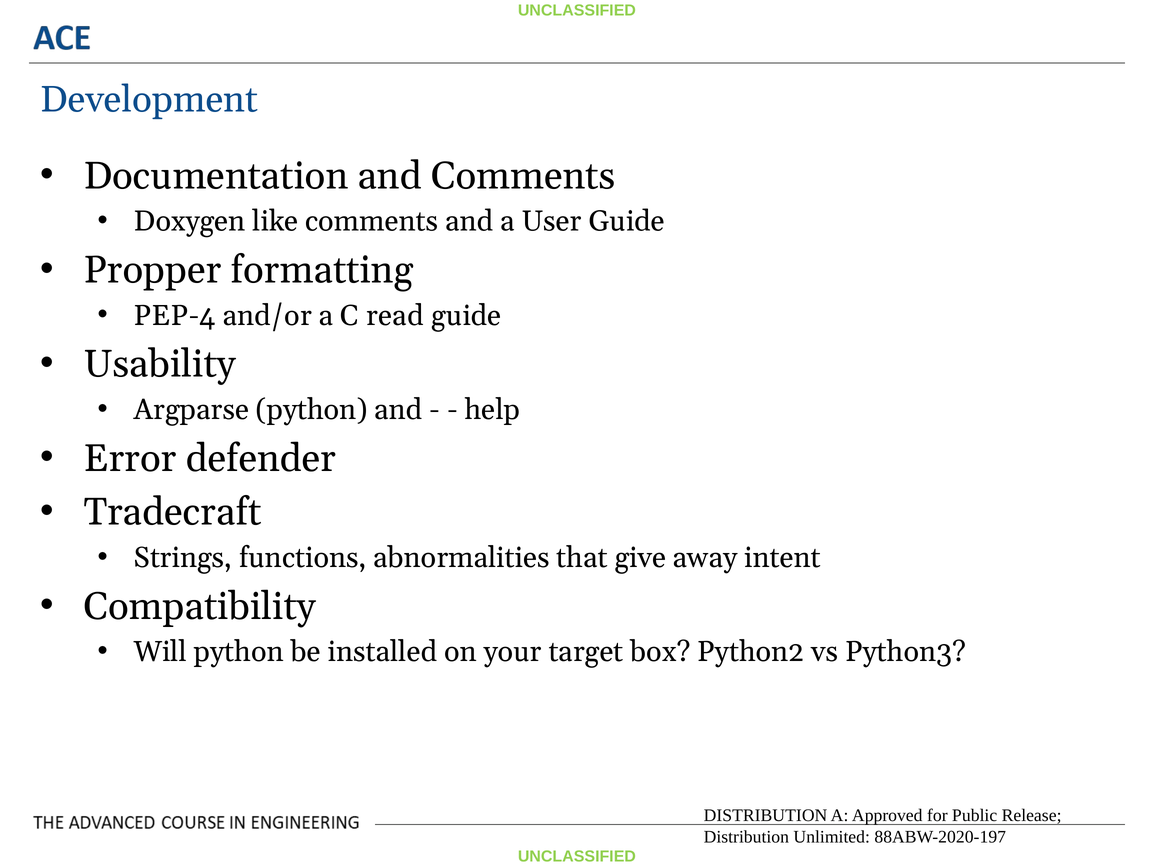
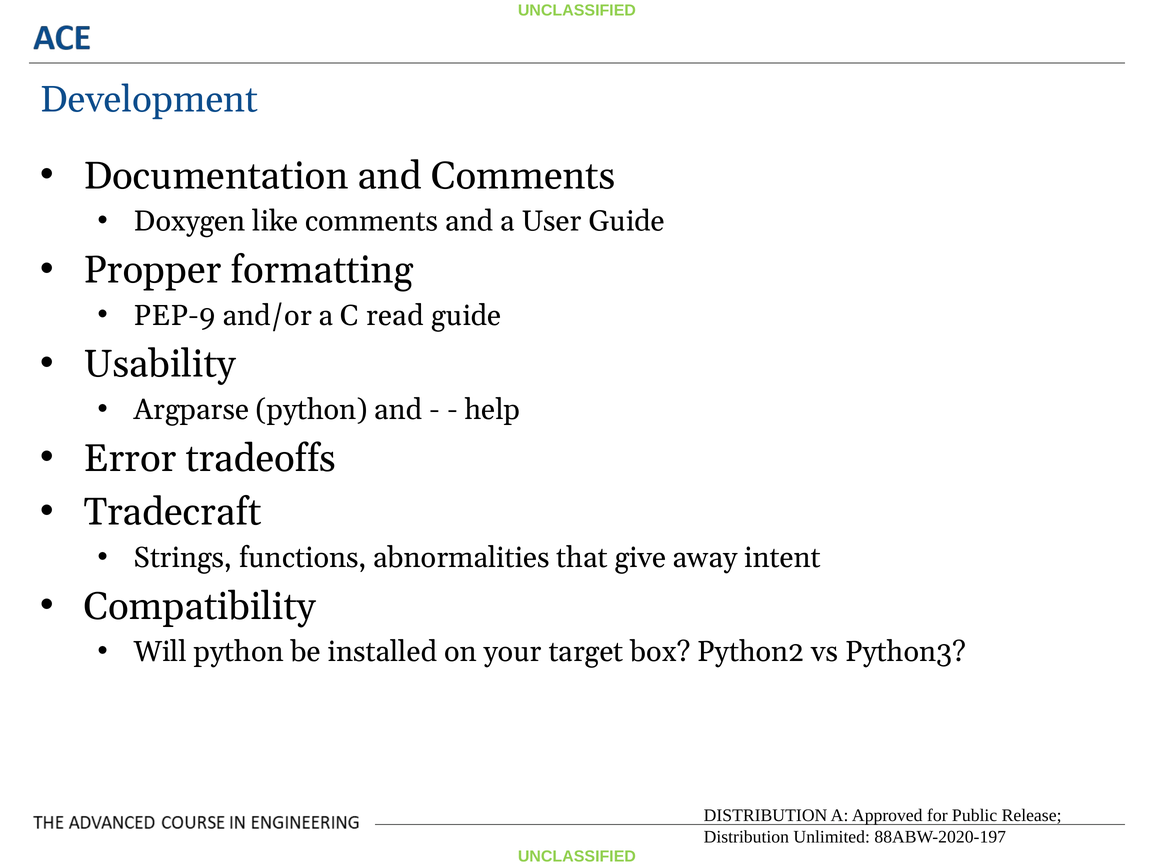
PEP-4: PEP-4 -> PEP-9 (175, 316)
defender: defender -> tradeoffs (261, 459)
